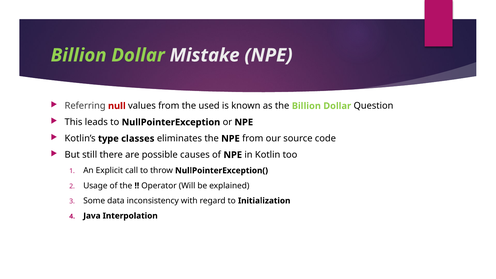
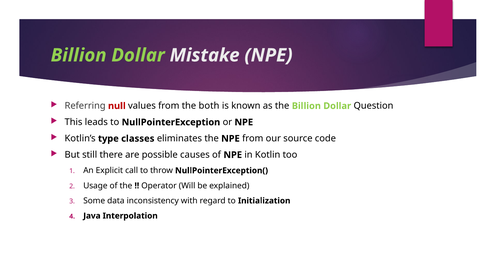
used: used -> both (209, 106)
